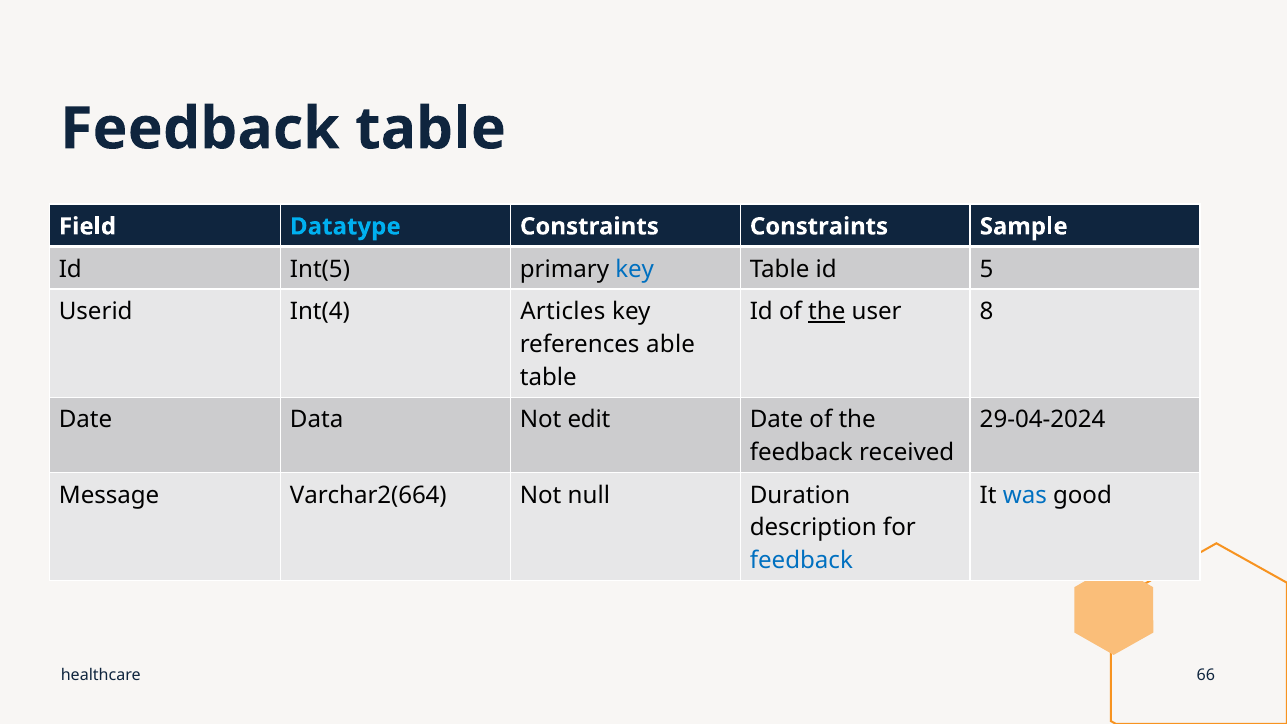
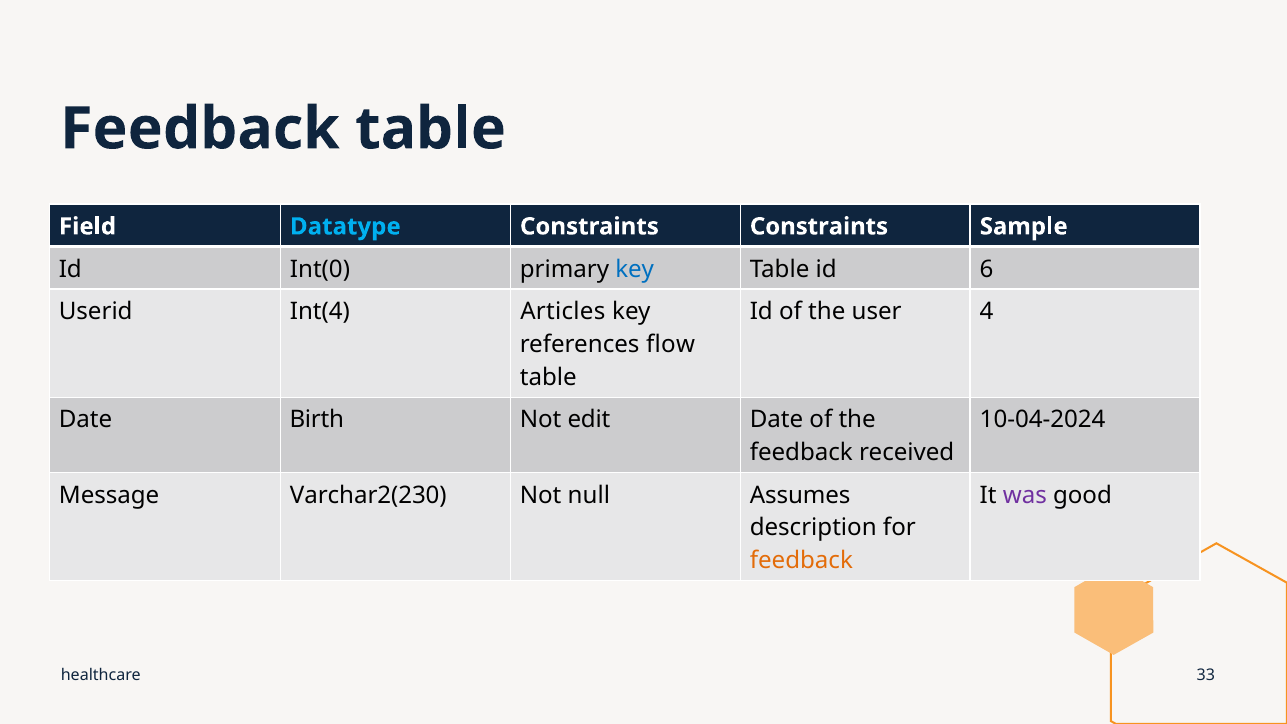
Int(5: Int(5 -> Int(0 (320, 269)
5: 5 -> 6 (987, 269)
the underline: present -> none (827, 312)
8: 8 -> 4 (987, 312)
able: able -> flow (671, 344)
Data: Data -> Birth (317, 420)
29-04-2024: 29-04-2024 -> 10-04-2024 (1043, 420)
Varchar2(664: Varchar2(664 -> Varchar2(230 (368, 495)
Duration: Duration -> Assumes (800, 495)
was colour: blue -> purple (1025, 495)
feedback colour: blue -> orange (801, 561)
66: 66 -> 33 (1206, 675)
